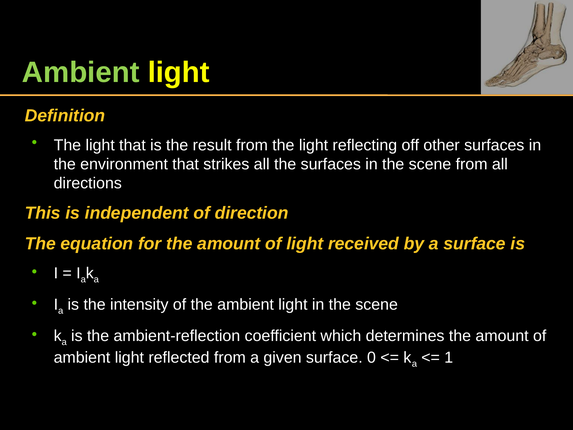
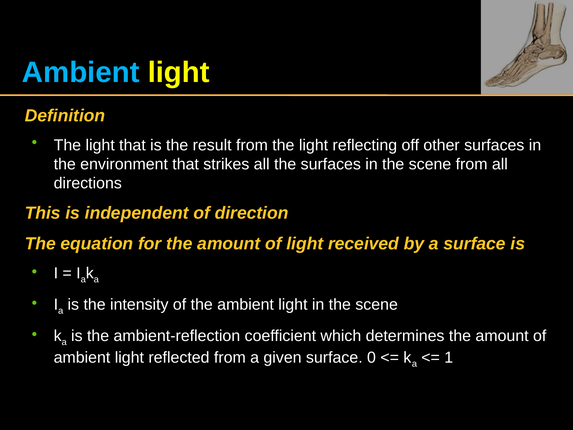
Ambient colour: light green -> light blue (81, 72)
